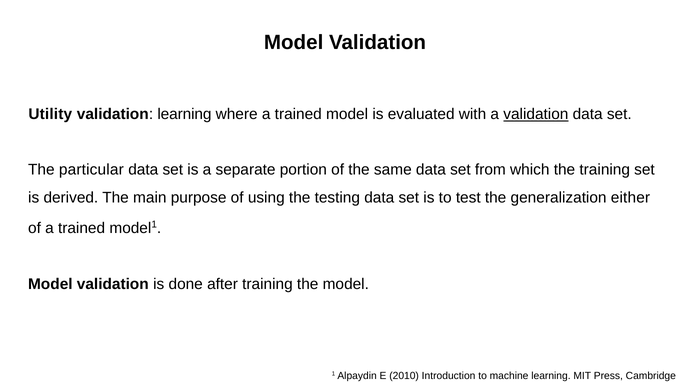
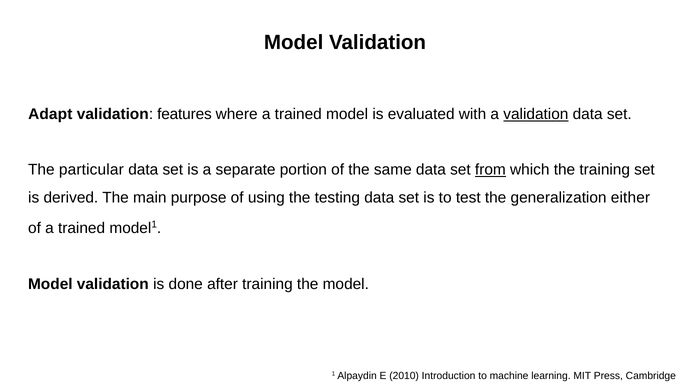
Utility: Utility -> Adapt (50, 114)
validation learning: learning -> features (184, 114)
from underline: none -> present (490, 170)
